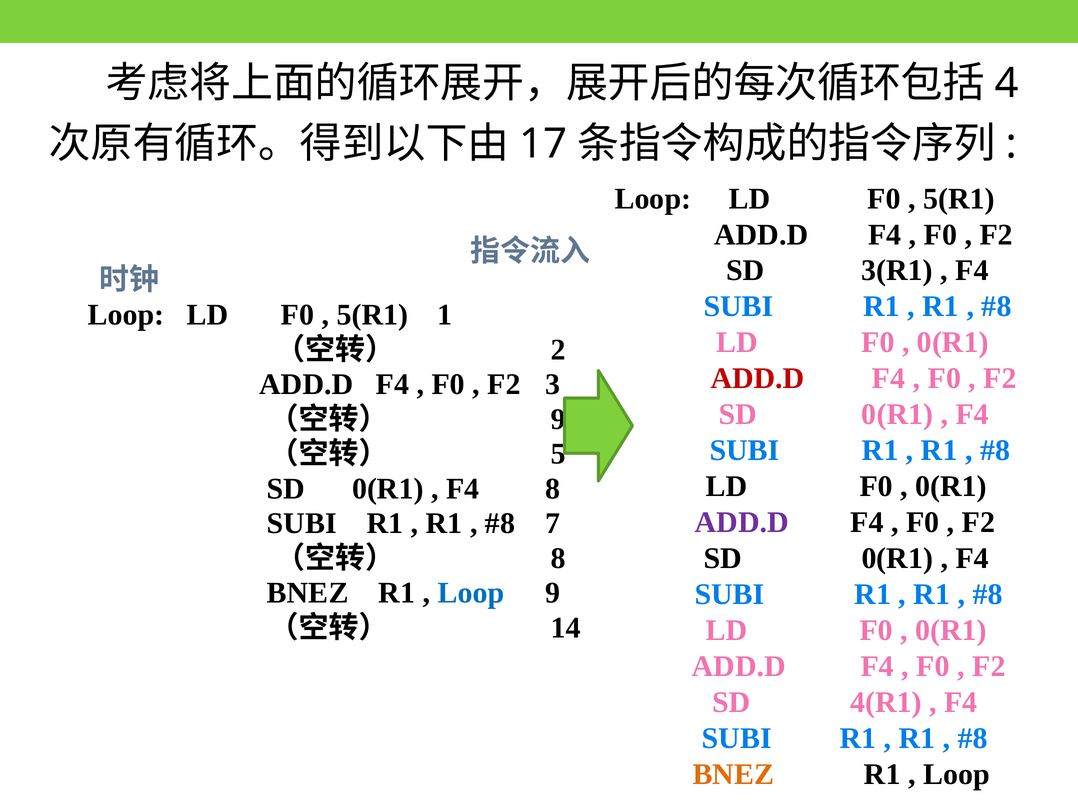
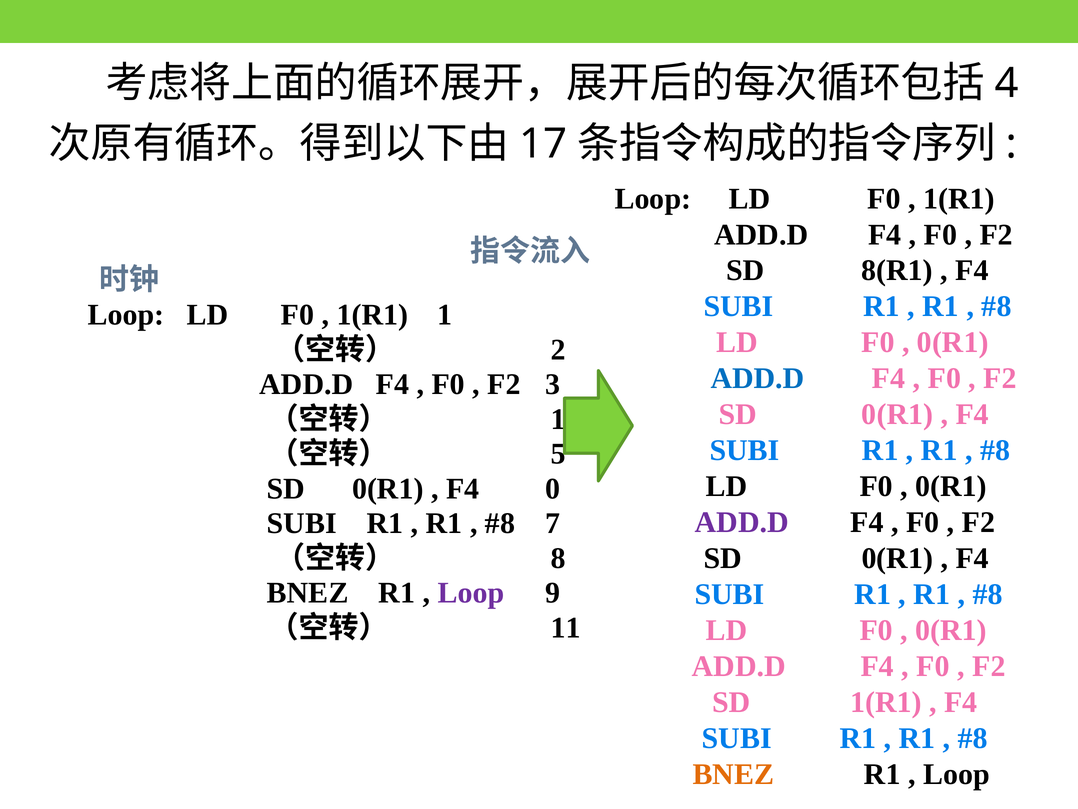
5(R1: 5(R1 -> 1(R1 (959, 199)
3(R1: 3(R1 -> 8(R1 (897, 270)
5(R1: 5(R1 -> 1(R1 (372, 315)
ADD.D colour: red -> blue (758, 378)
9: 9 -> 1 (558, 419)
F4 8: 8 -> 0 (553, 488)
Loop colour: blue -> purple (471, 593)
14: 14 -> 11 (566, 627)
SD 4(R1: 4(R1 -> 1(R1 (886, 702)
